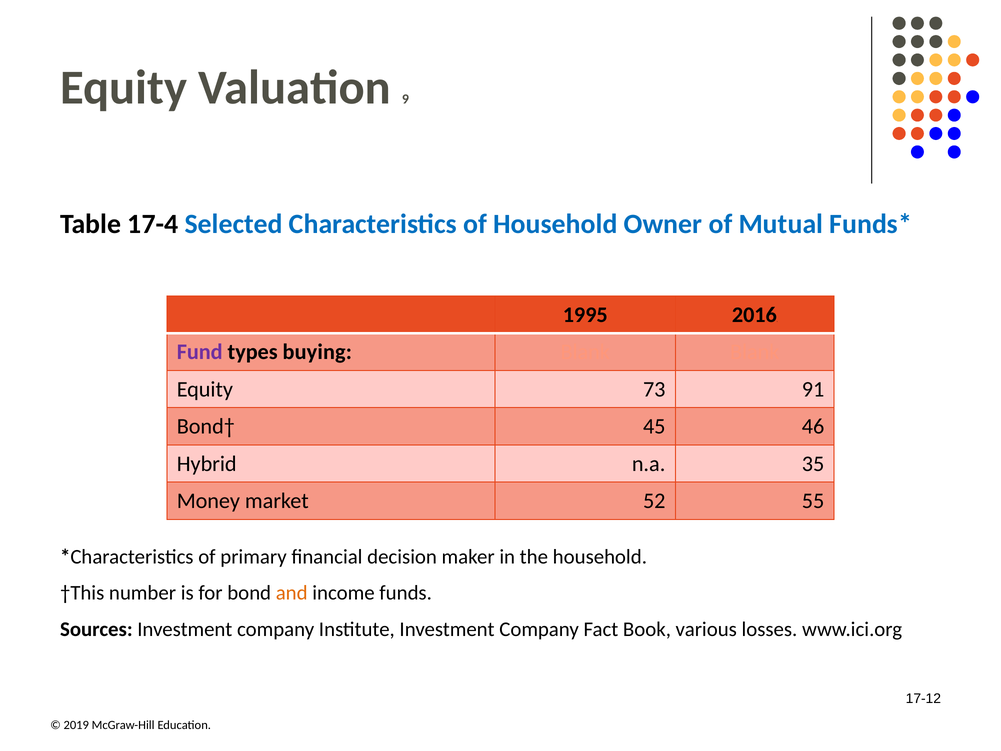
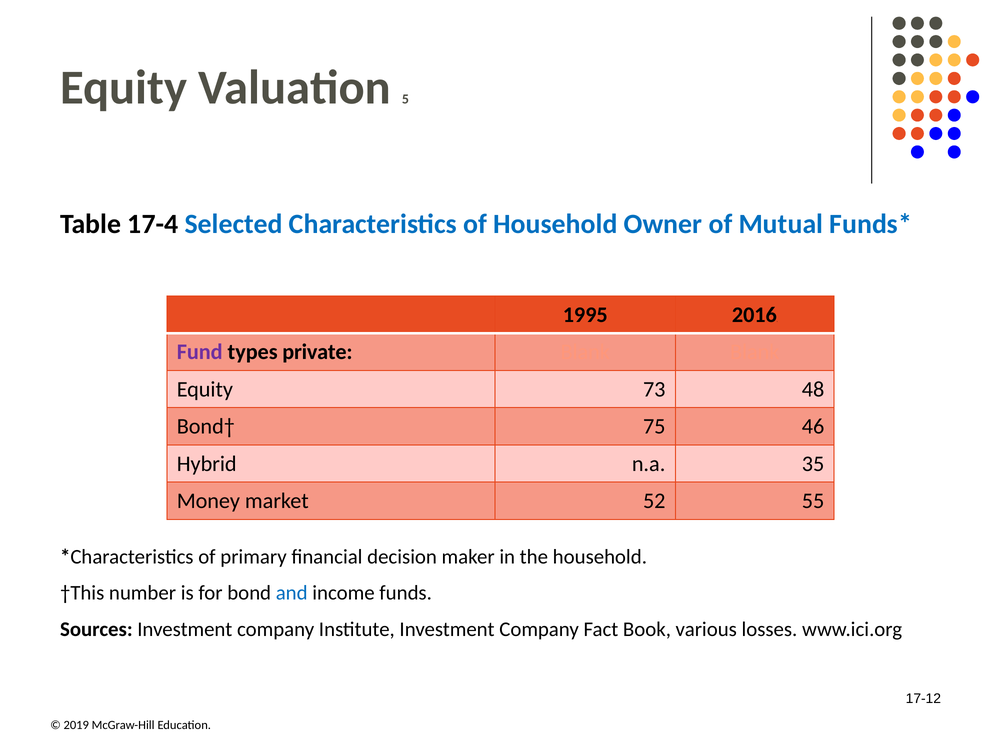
9: 9 -> 5 (405, 99)
buying: buying -> private (317, 352)
91: 91 -> 48 (813, 389)
45: 45 -> 75 (654, 426)
and colour: orange -> blue (292, 593)
